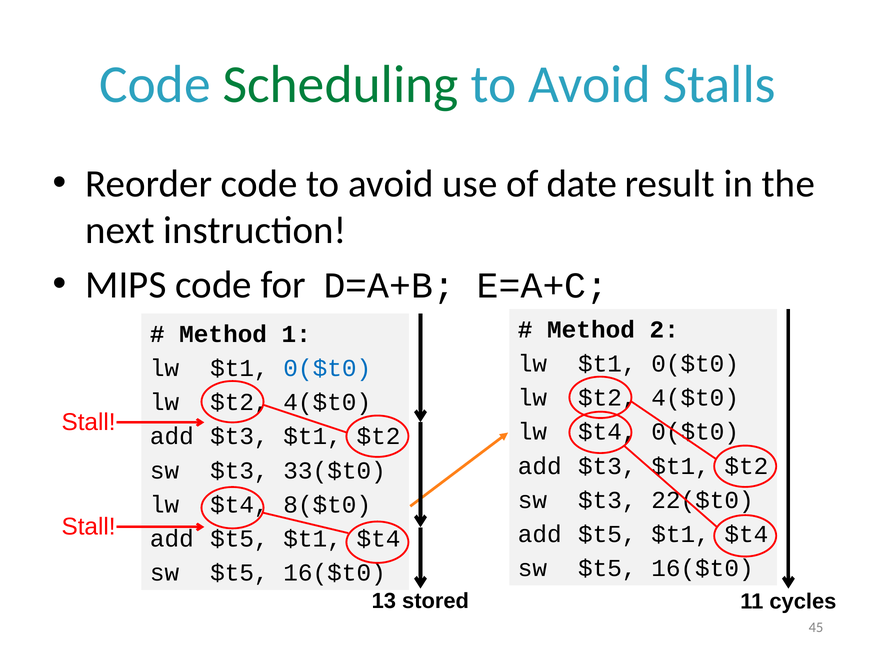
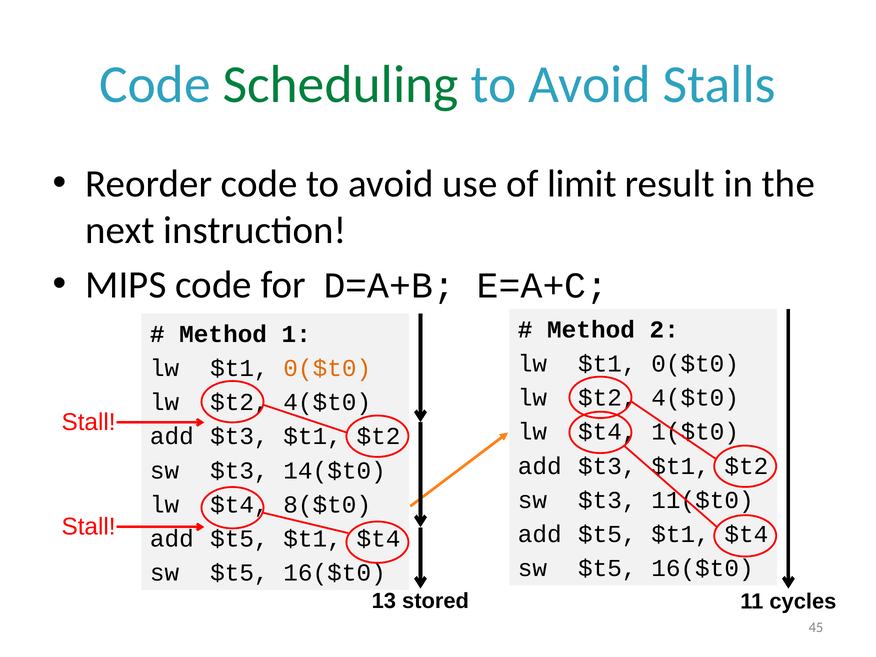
date: date -> limit (582, 184)
0($t0 colour: blue -> orange (327, 368)
$t4 0($t0: 0($t0 -> 1($t0 (695, 432)
33($t0: 33($t0 -> 14($t0 (335, 470)
22($t0: 22($t0 -> 11($t0 (702, 500)
